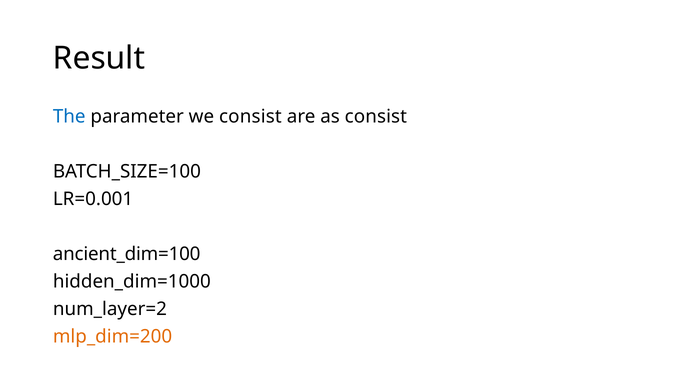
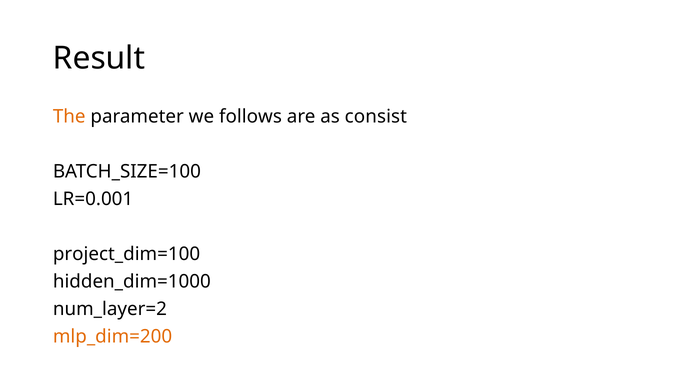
The colour: blue -> orange (69, 117)
we consist: consist -> follows (250, 117)
ancient_dim=100: ancient_dim=100 -> project_dim=100 (127, 254)
